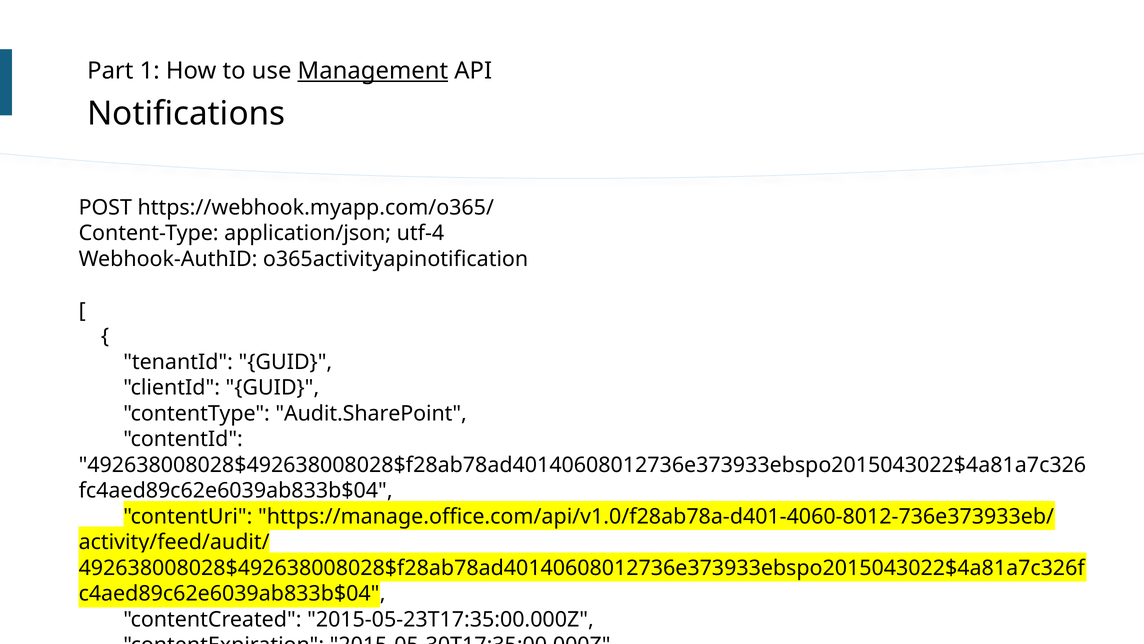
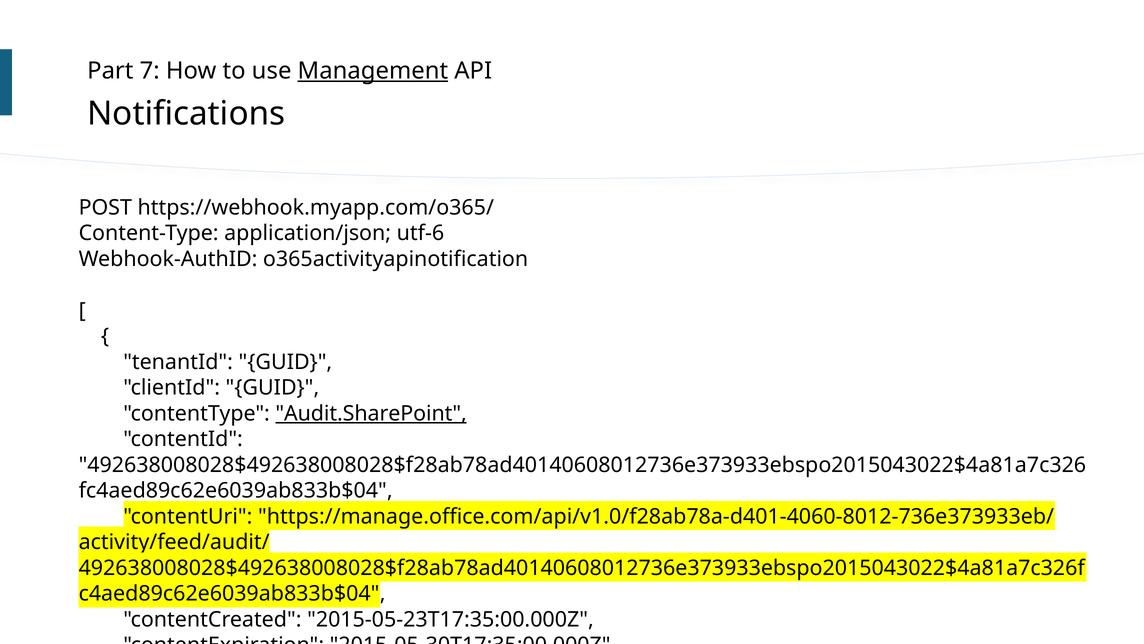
1: 1 -> 7 (150, 71)
utf-4: utf-4 -> utf-6 (420, 233)
Audit.SharePoint underline: none -> present (371, 413)
